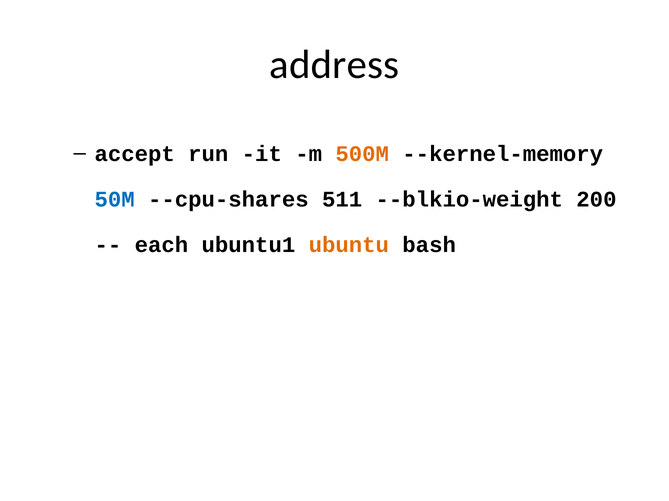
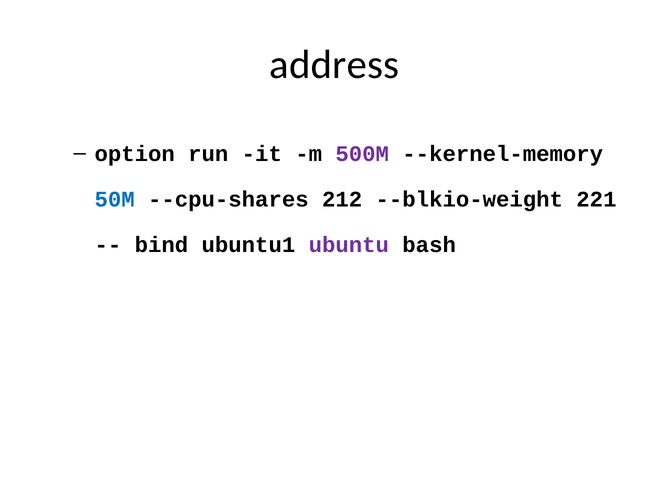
accept: accept -> option (135, 154)
500M colour: orange -> purple (362, 154)
511: 511 -> 212 (342, 200)
200: 200 -> 221 (596, 200)
each: each -> bind (161, 245)
ubuntu colour: orange -> purple (349, 245)
